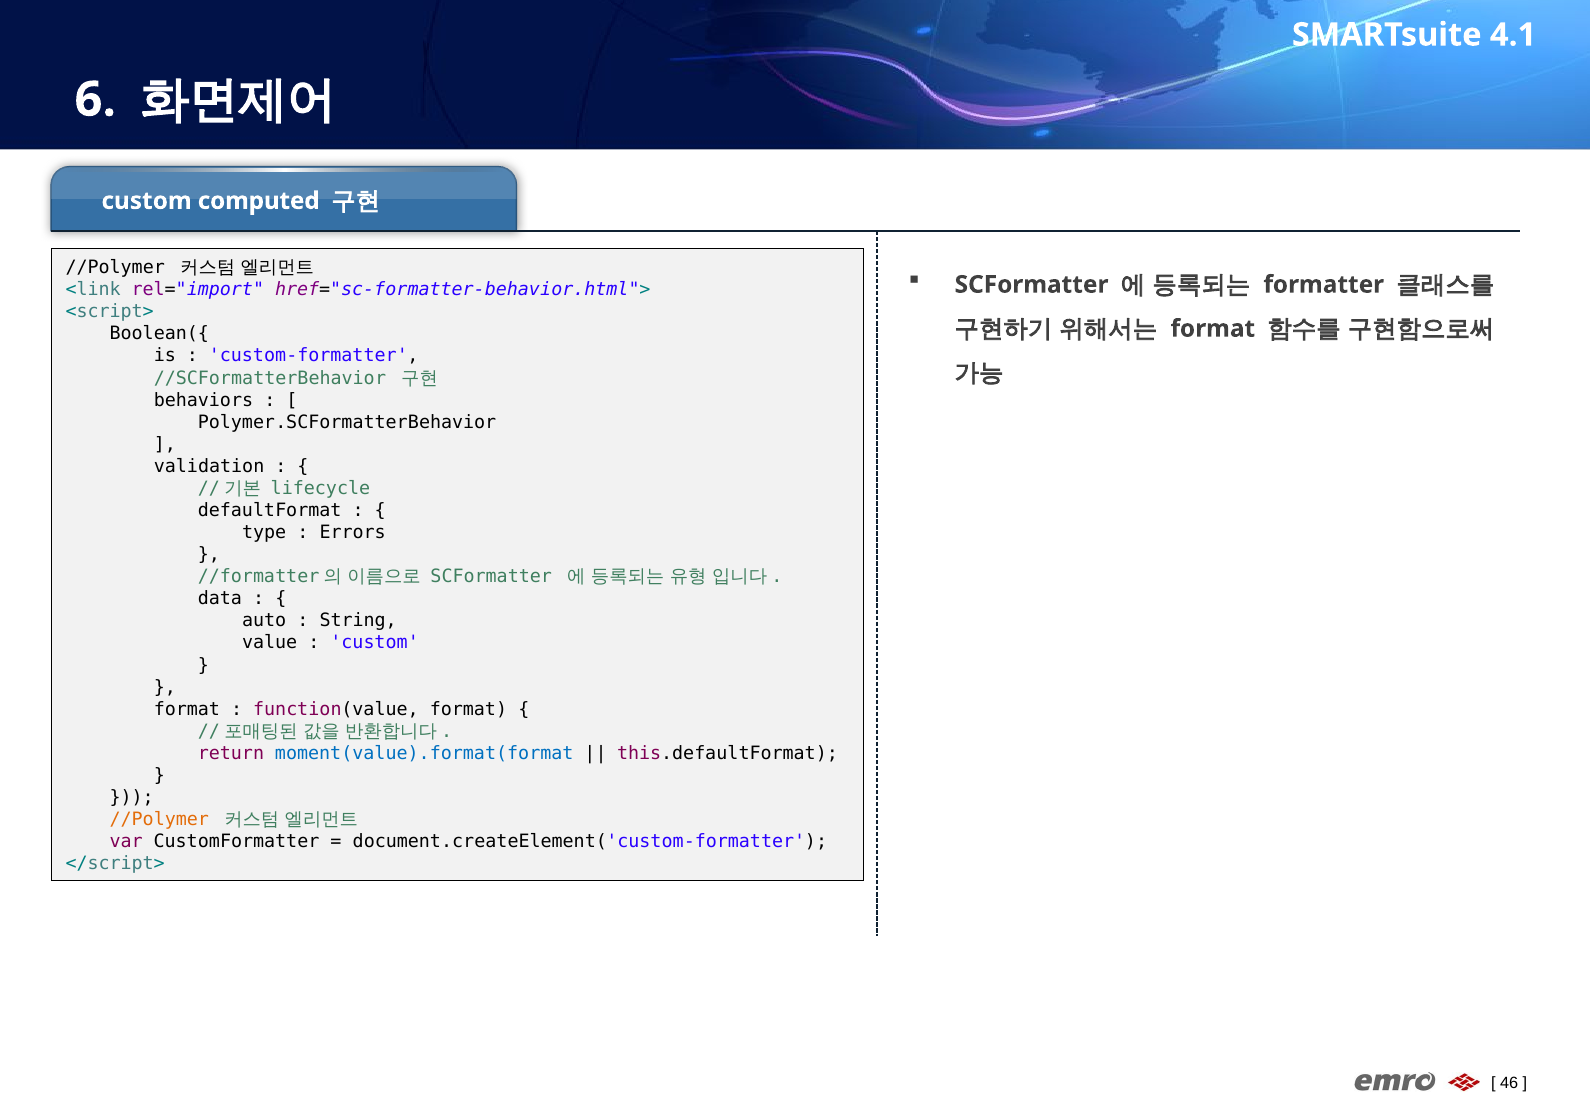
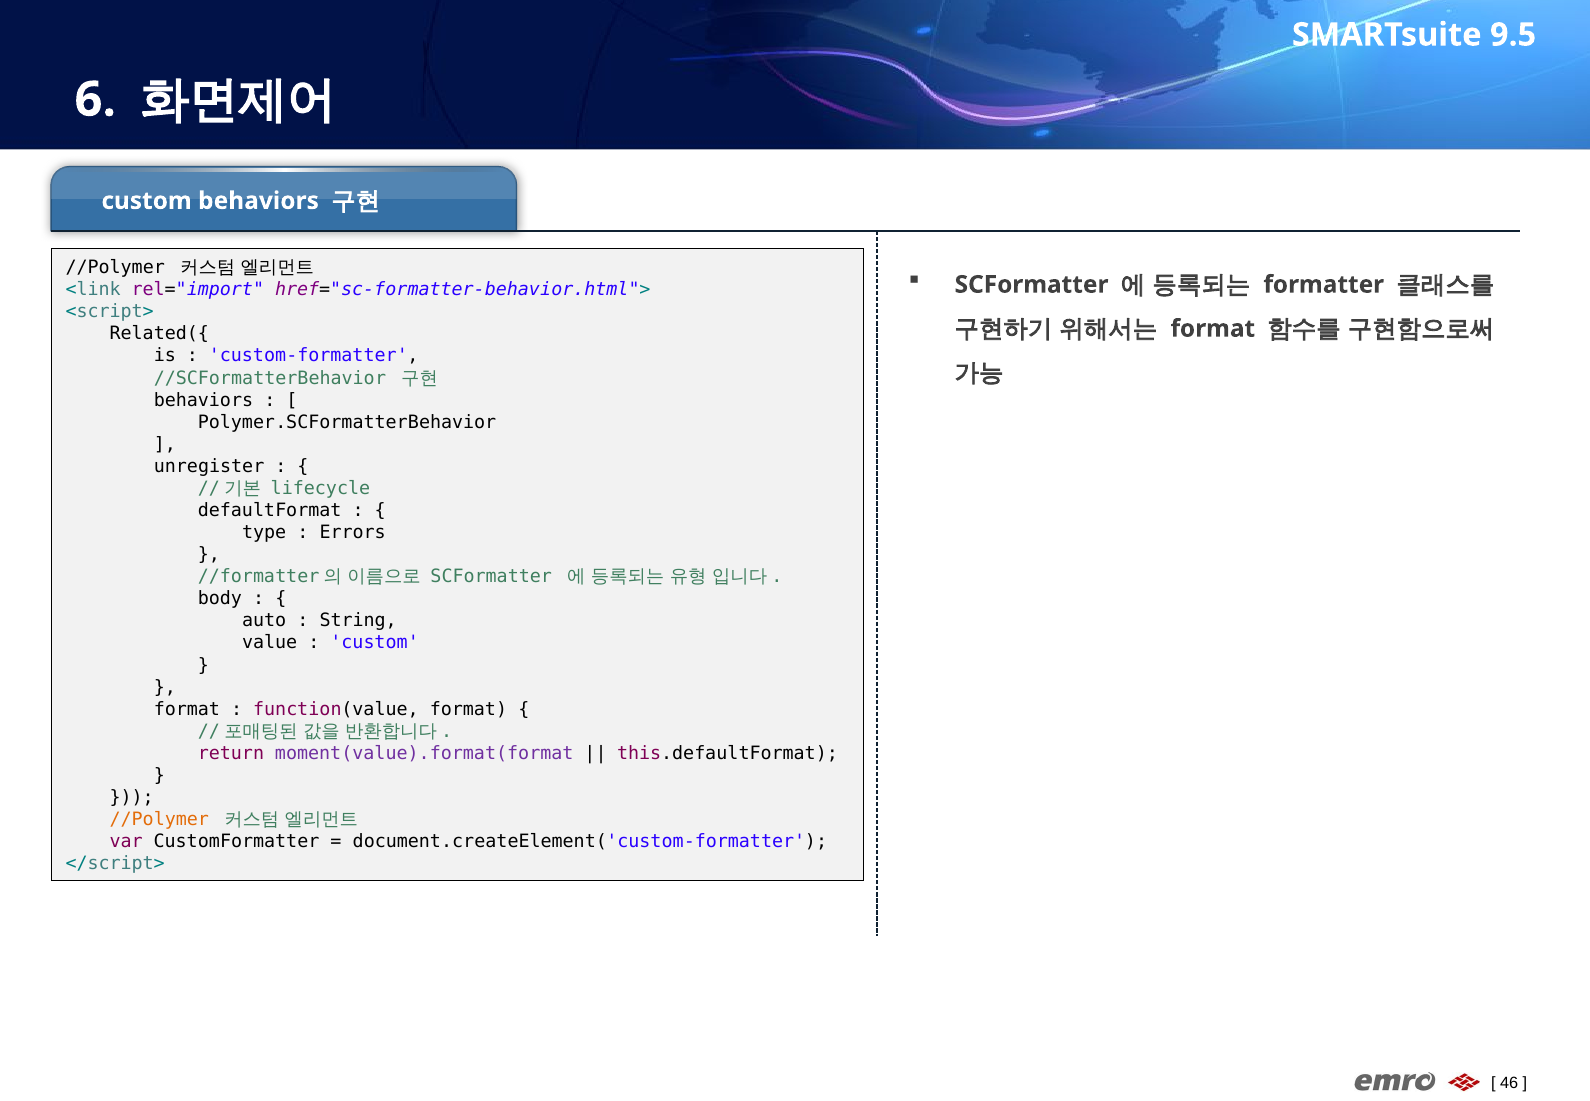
4.1: 4.1 -> 9.5 (1513, 35)
custom computed: computed -> behaviors (258, 201)
Boolean({: Boolean({ -> Related({ (159, 334)
validation: validation -> unregister (209, 466)
data: data -> body (220, 599)
moment(value).format(format colour: blue -> purple (424, 753)
